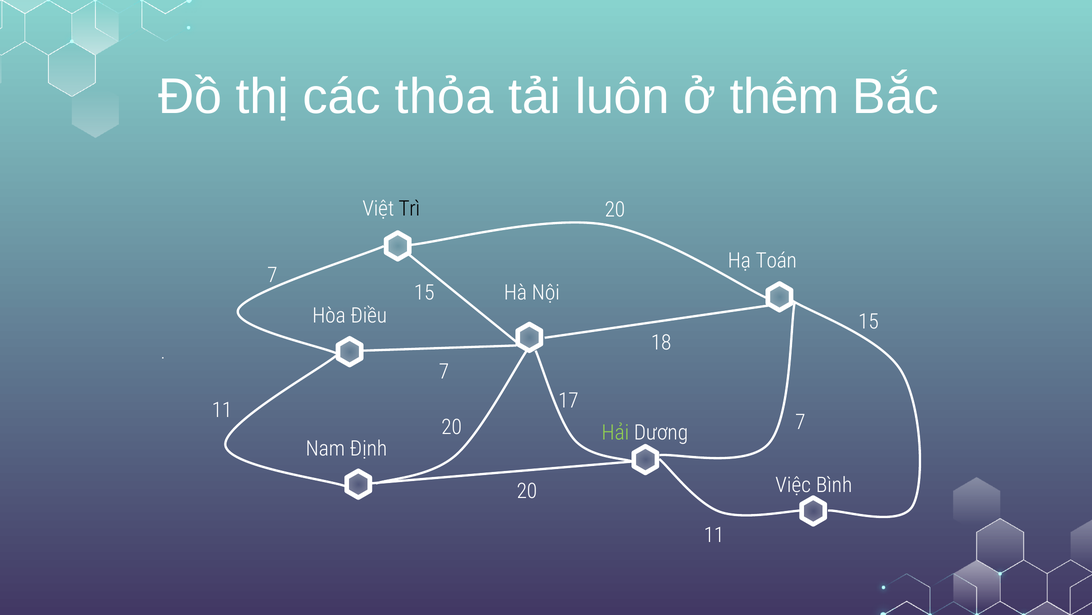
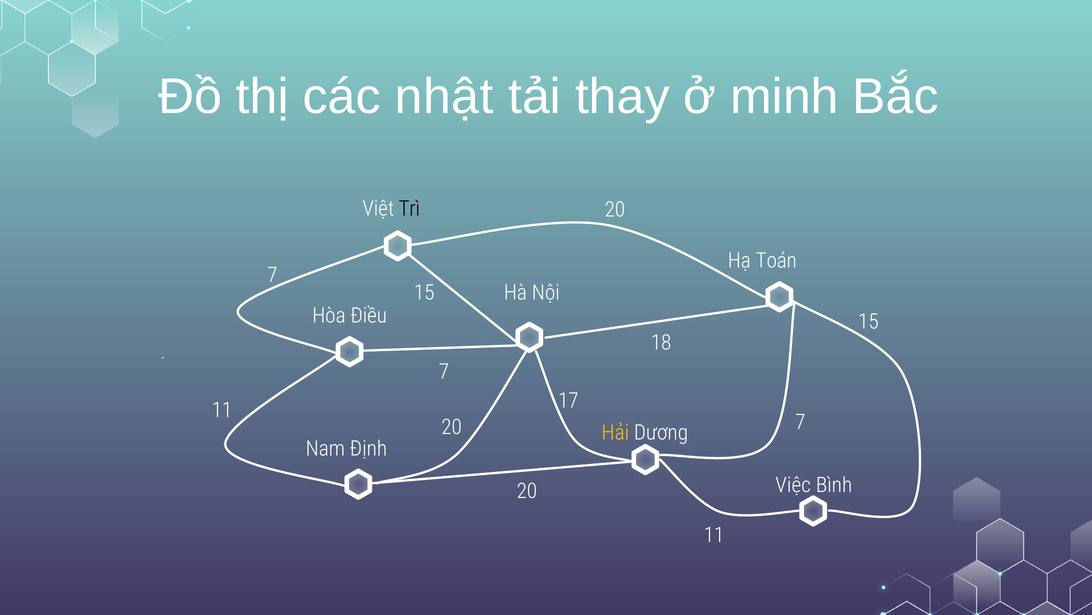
thỏa: thỏa -> nhật (444, 97)
luôn: luôn -> thay (622, 97)
thêm: thêm -> minh (784, 97)
Hải colour: light green -> yellow (615, 432)
